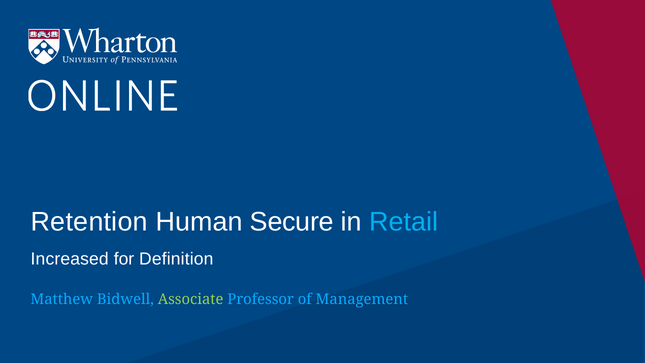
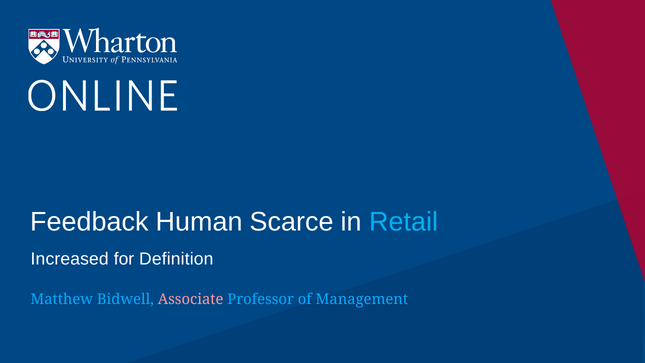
Retention: Retention -> Feedback (89, 222)
Secure: Secure -> Scarce (292, 222)
Associate colour: light green -> pink (191, 299)
